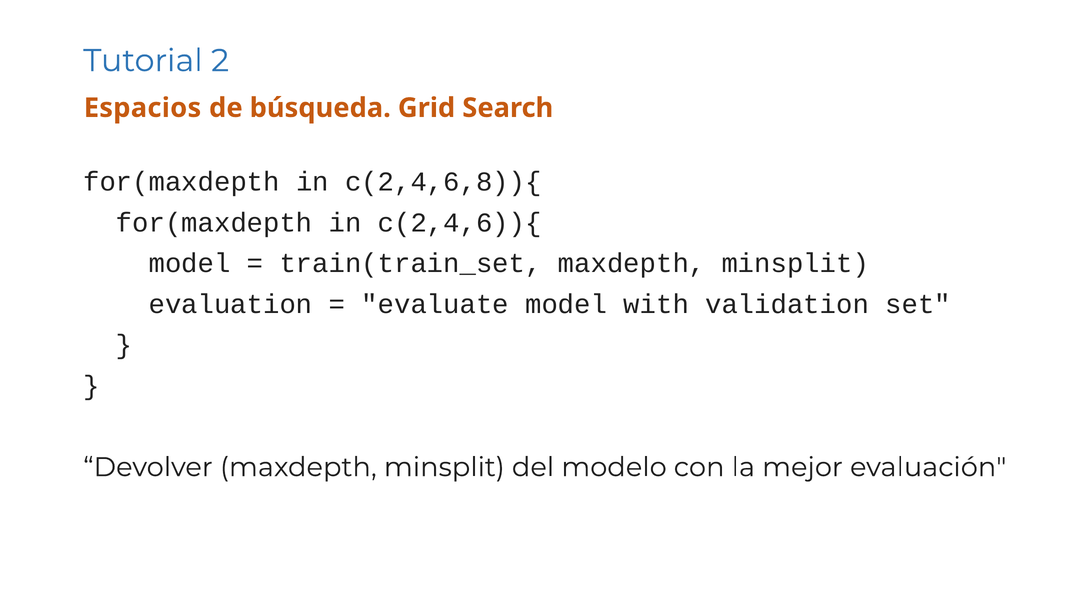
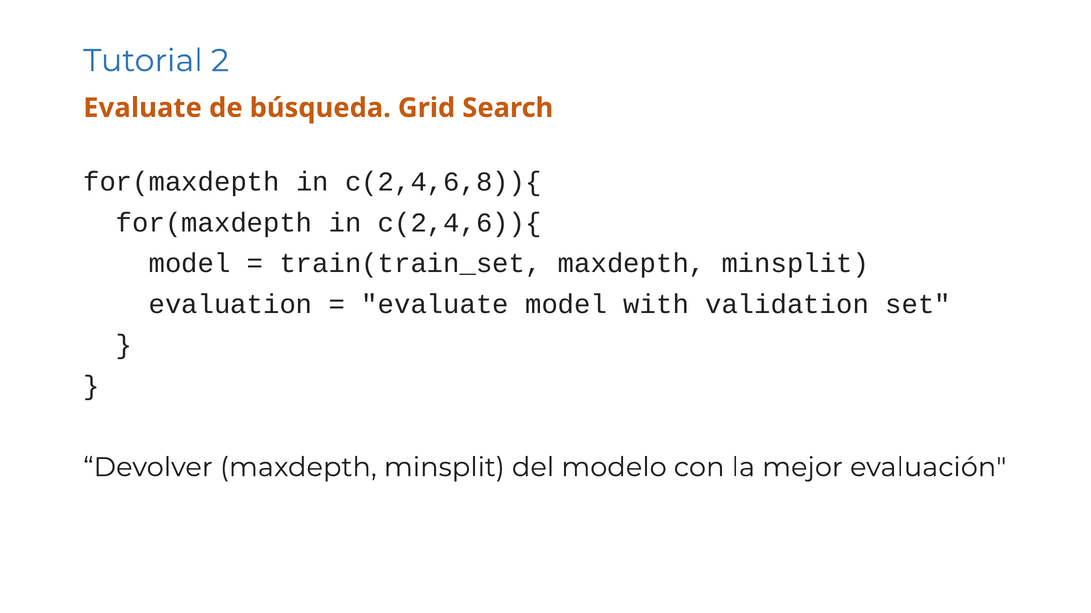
Espacios: Espacios -> Evaluate (143, 108)
